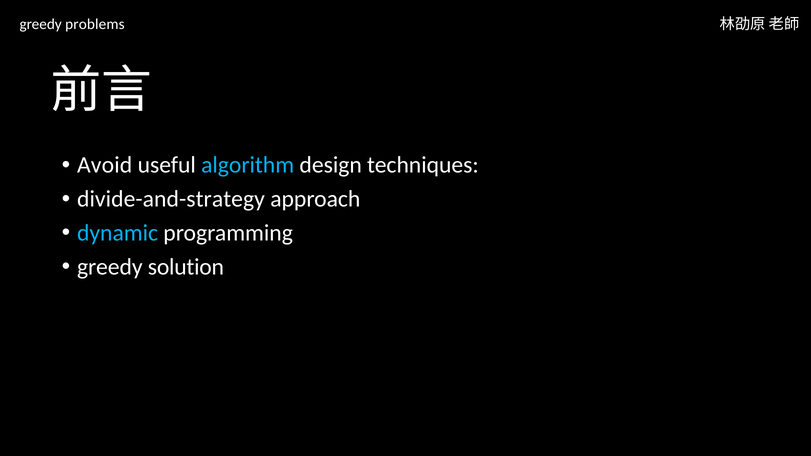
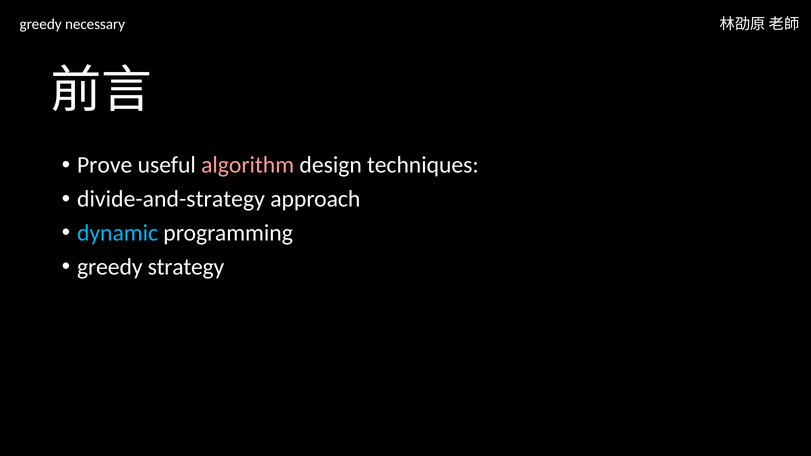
problems: problems -> necessary (95, 24)
Avoid: Avoid -> Prove (105, 165)
algorithm colour: light blue -> pink (248, 165)
solution: solution -> strategy (186, 267)
